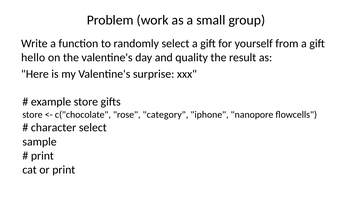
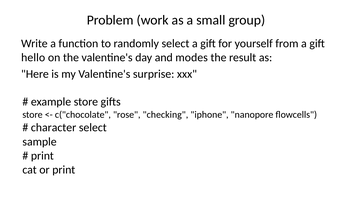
quality: quality -> modes (192, 57)
category: category -> checking (165, 115)
